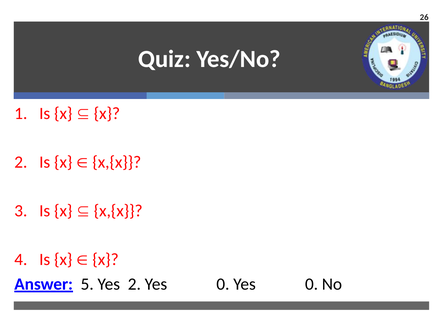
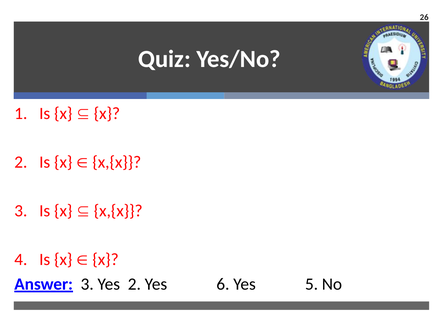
Answer 5: 5 -> 3 (87, 284)
2 Yes 0: 0 -> 6 (223, 284)
0: 0 -> 5 (312, 284)
